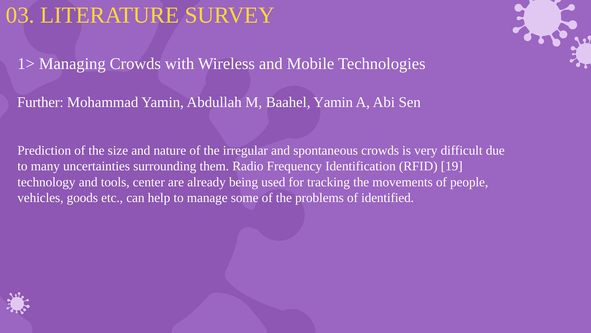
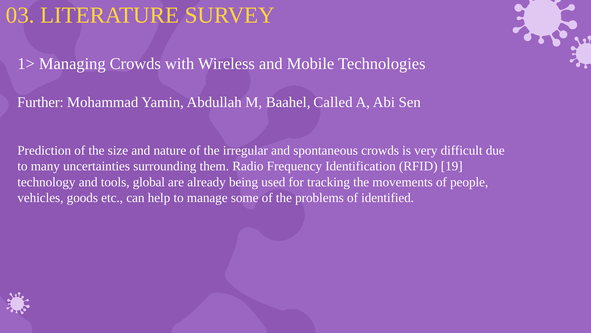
Baahel Yamin: Yamin -> Called (333, 102)
center: center -> global (149, 182)
